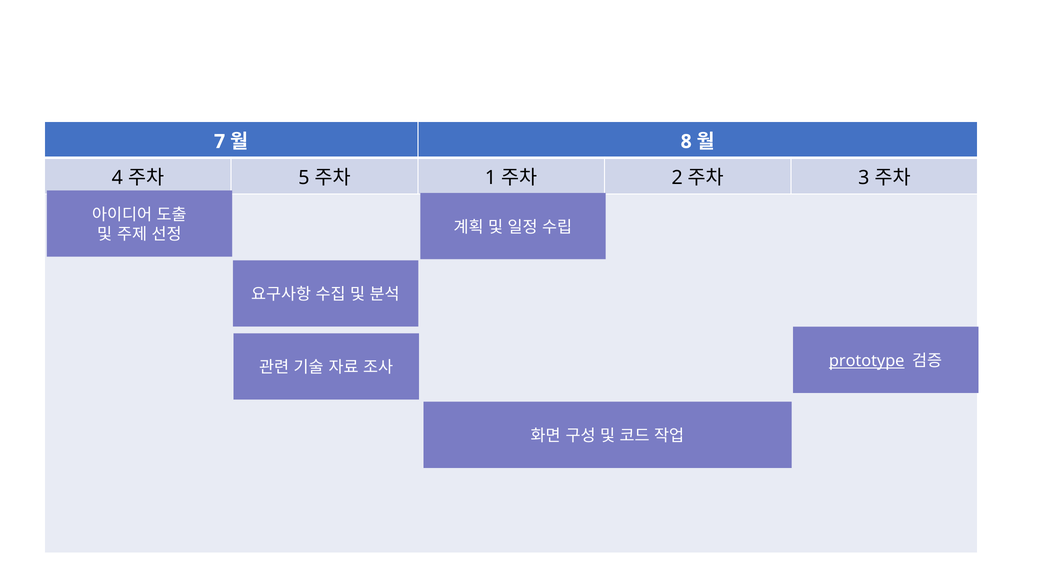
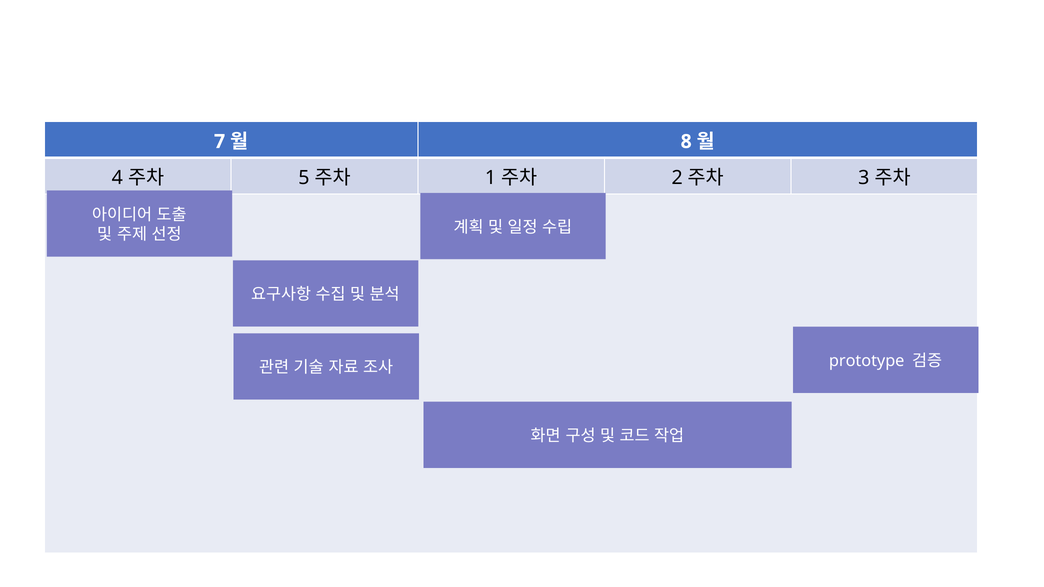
prototype underline: present -> none (867, 361)
